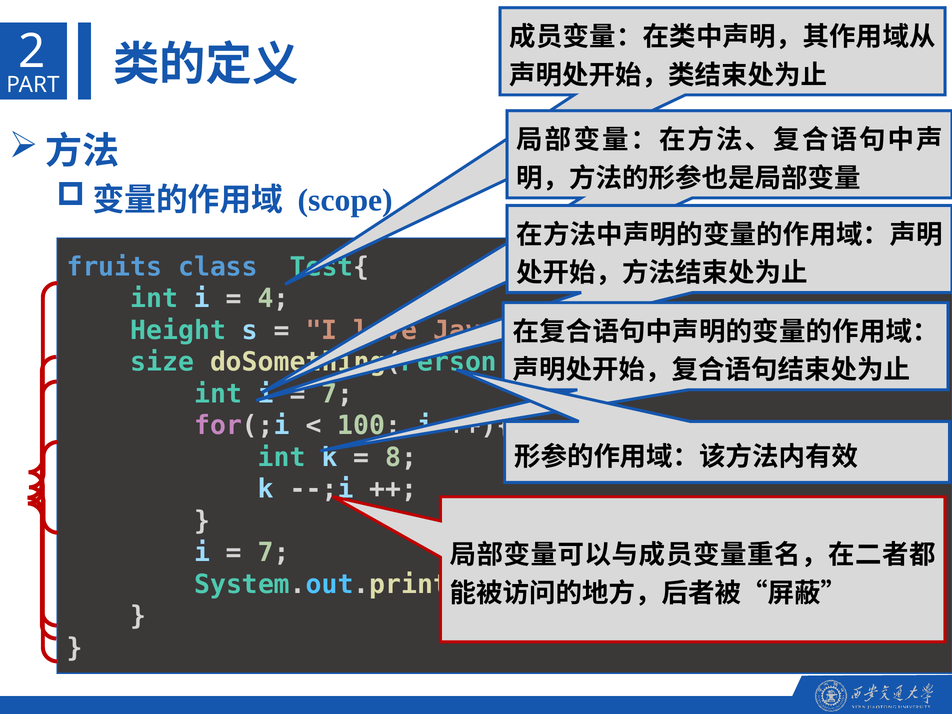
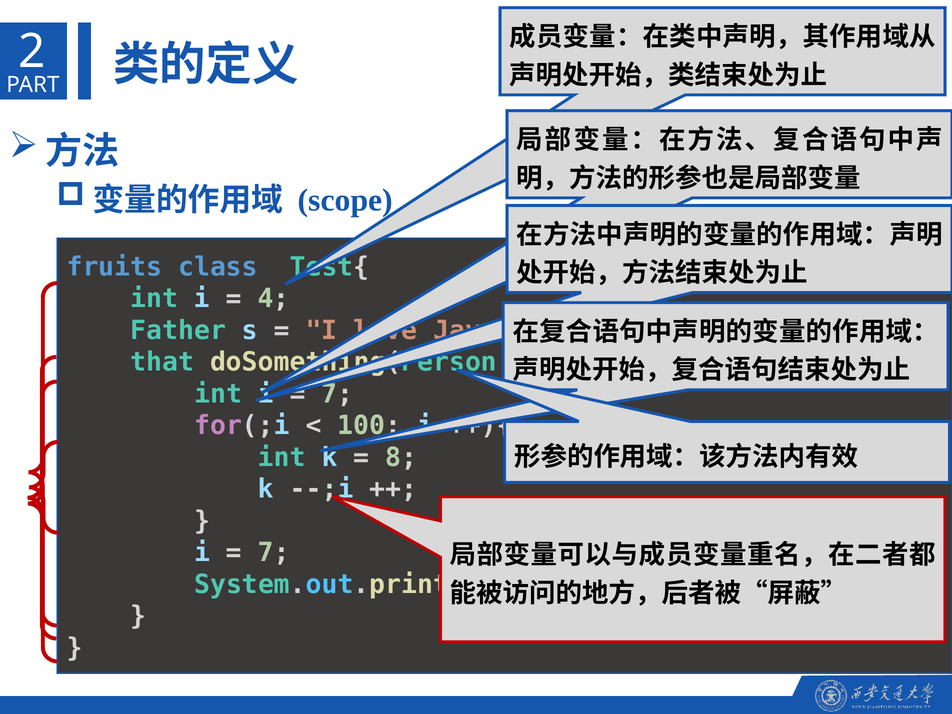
Height: Height -> Father (178, 330)
size: size -> that (162, 362)
